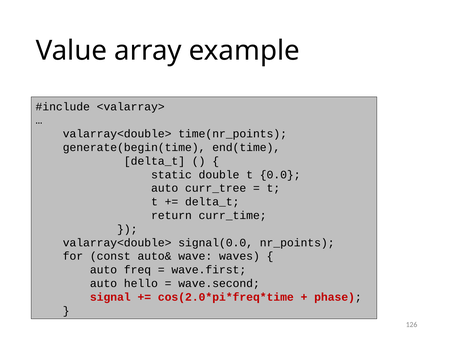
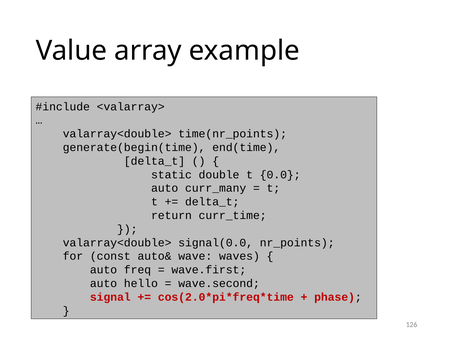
curr_tree: curr_tree -> curr_many (216, 188)
